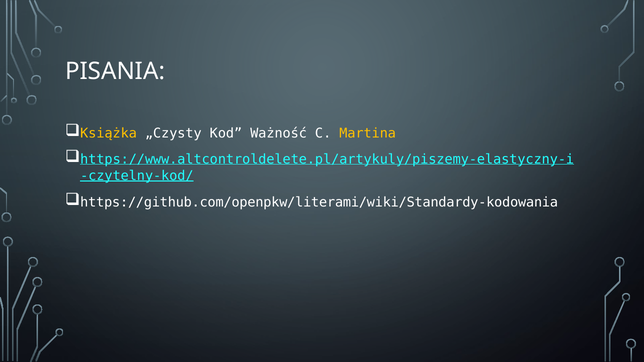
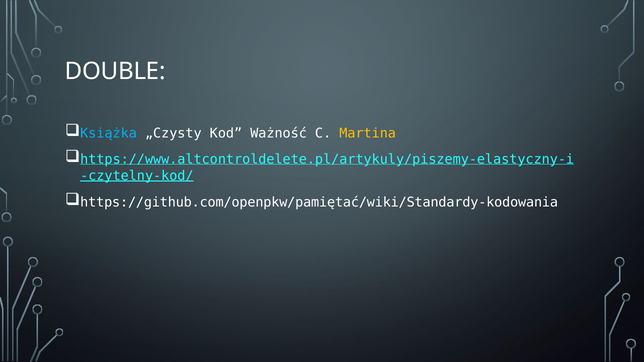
PISANIA: PISANIA -> DOUBLE (115, 72)
Książka colour: yellow -> light blue (109, 133)
https://github.com/openpkw/literami/wiki/Standardy-kodowania: https://github.com/openpkw/literami/wiki/Standardy-kodowania -> https://github.com/openpkw/pamiętać/wiki/Standardy-kodowania (319, 202)
